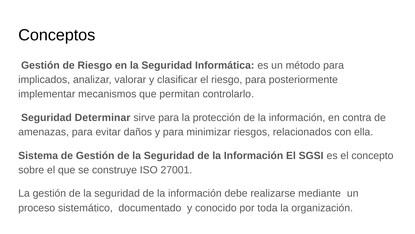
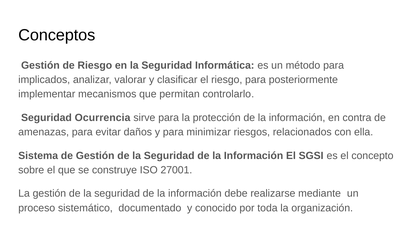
Determinar: Determinar -> Ocurrencia (103, 117)
